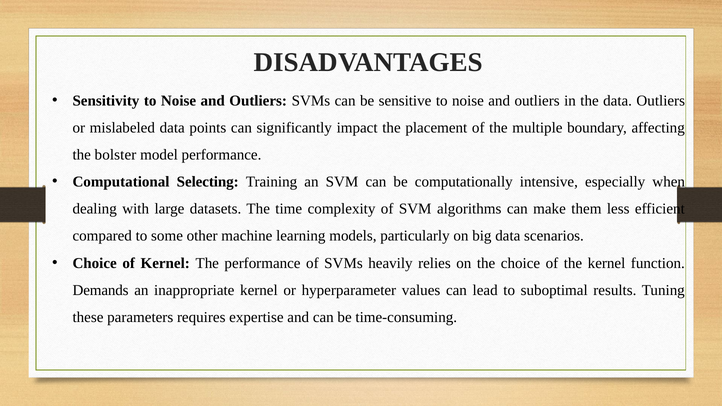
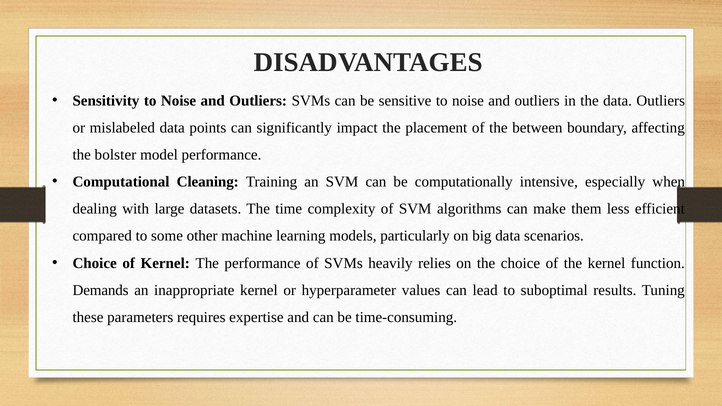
multiple: multiple -> between (537, 128)
Selecting: Selecting -> Cleaning (208, 182)
